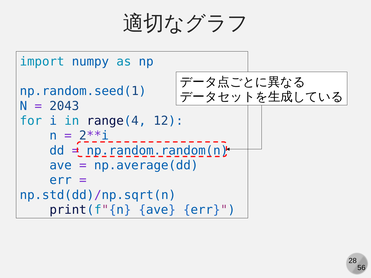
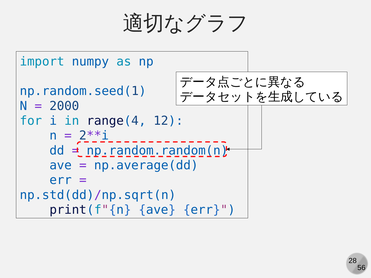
2043: 2043 -> 2000 (64, 106)
